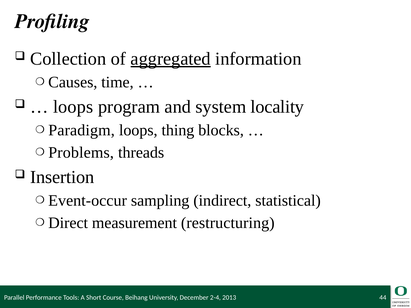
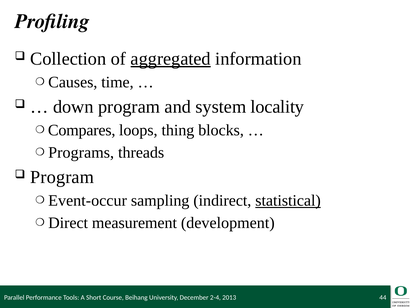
loops: loops -> down (73, 107)
Paradigm: Paradigm -> Compares (82, 130)
Problems: Problems -> Programs (81, 153)
Insertion: Insertion -> Program (62, 177)
statistical underline: none -> present (288, 201)
restructuring: restructuring -> development (228, 223)
